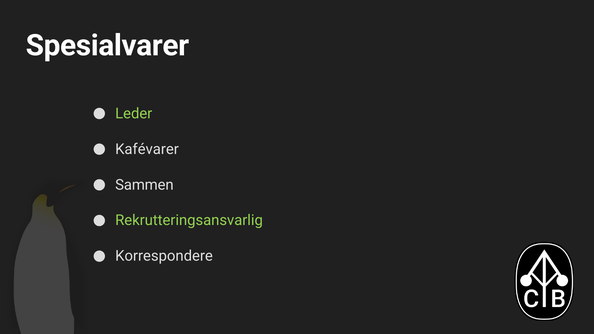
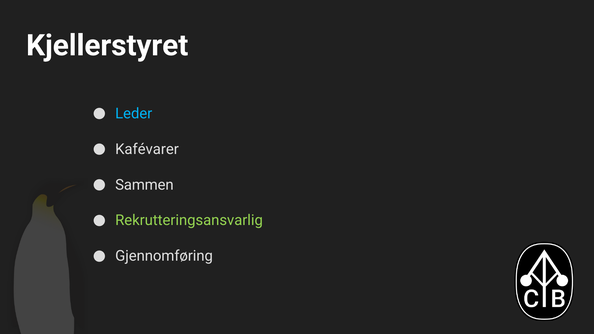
Spesialvarer: Spesialvarer -> Kjellerstyret (107, 46)
Leder colour: light green -> light blue (134, 114)
Korrespondere: Korrespondere -> Gjennomføring (164, 256)
